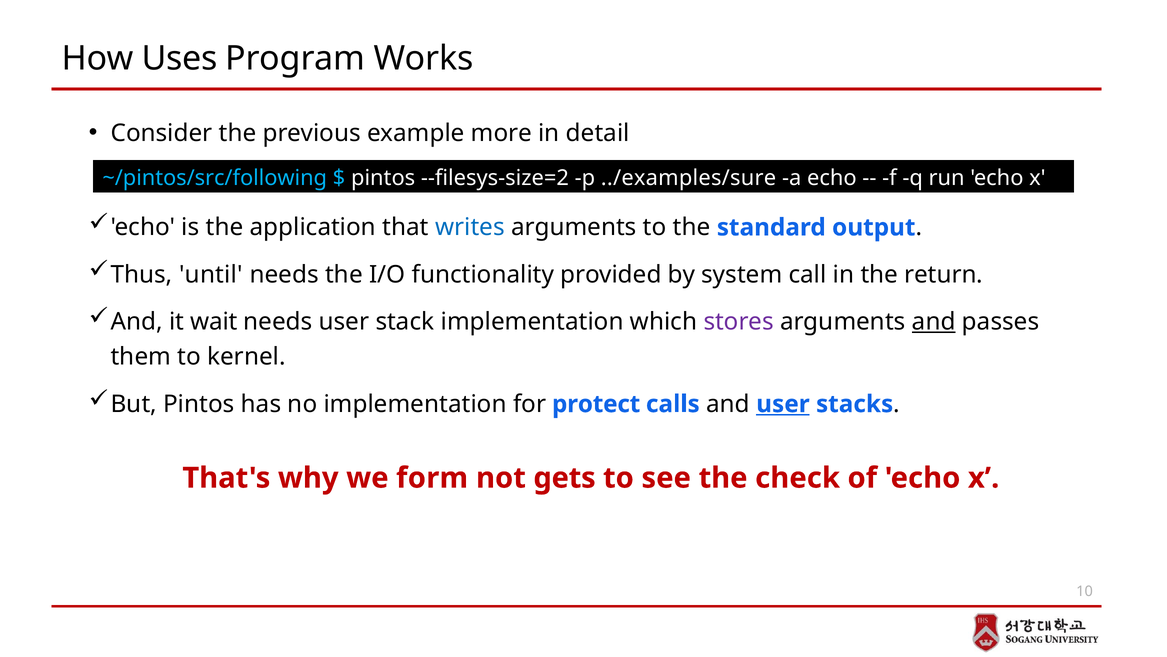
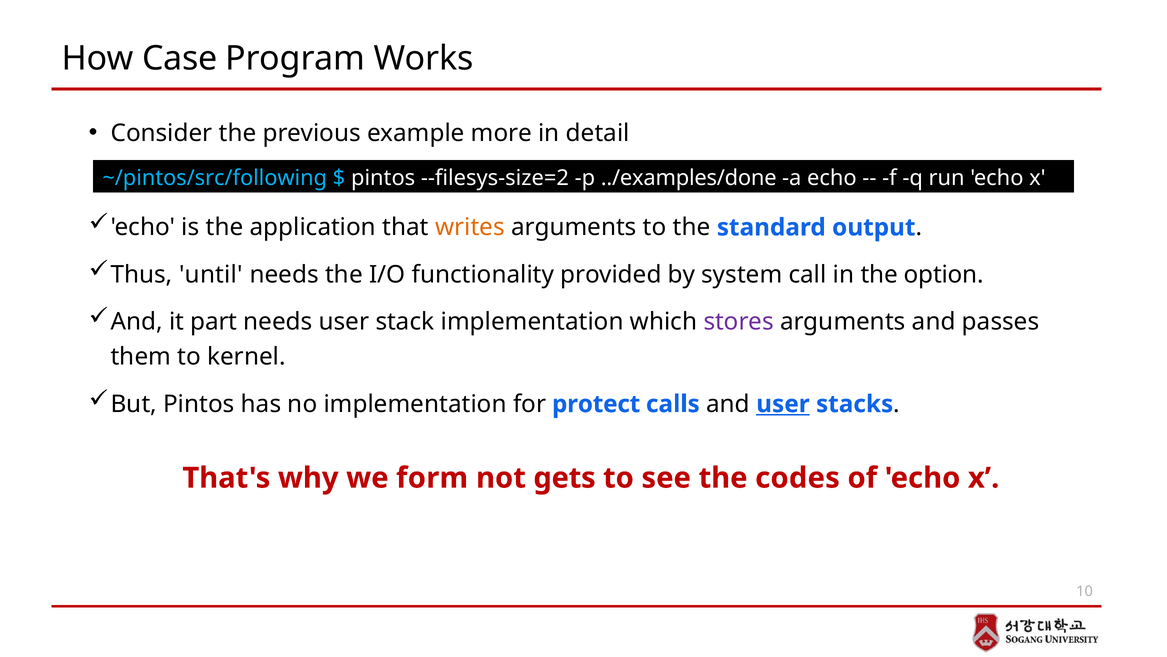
Uses: Uses -> Case (180, 58)
../examples/sure: ../examples/sure -> ../examples/done (689, 178)
writes colour: blue -> orange (470, 227)
return: return -> option (944, 274)
wait: wait -> part (214, 322)
and underline: present -> none (934, 322)
check: check -> codes (798, 478)
